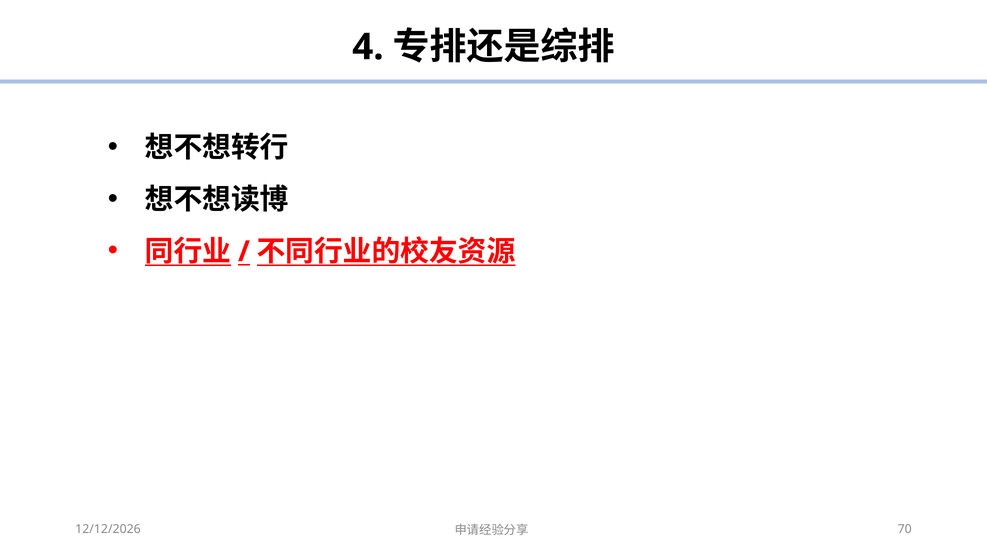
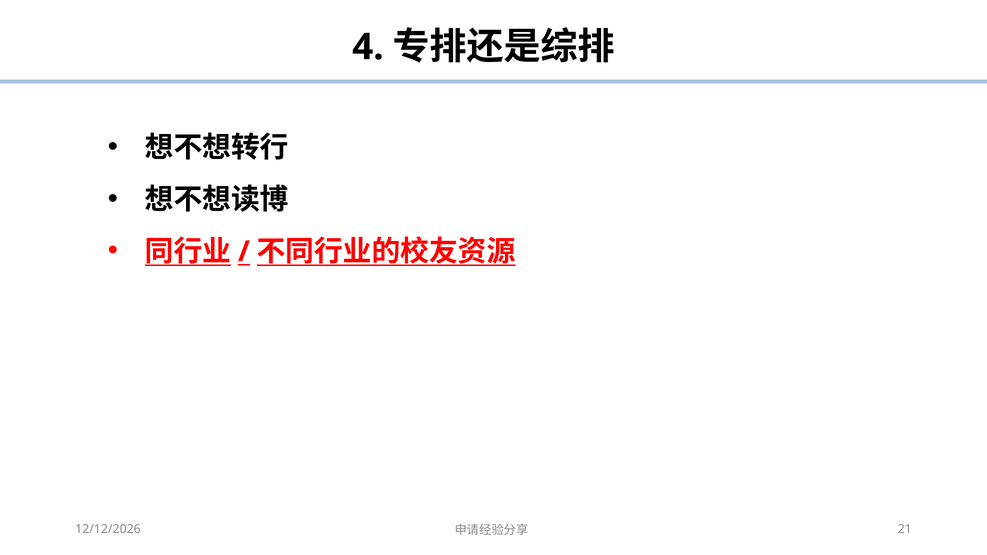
70: 70 -> 21 (905, 529)
